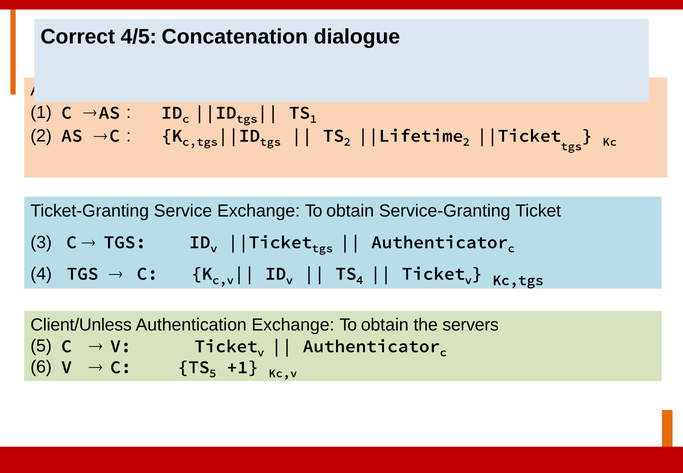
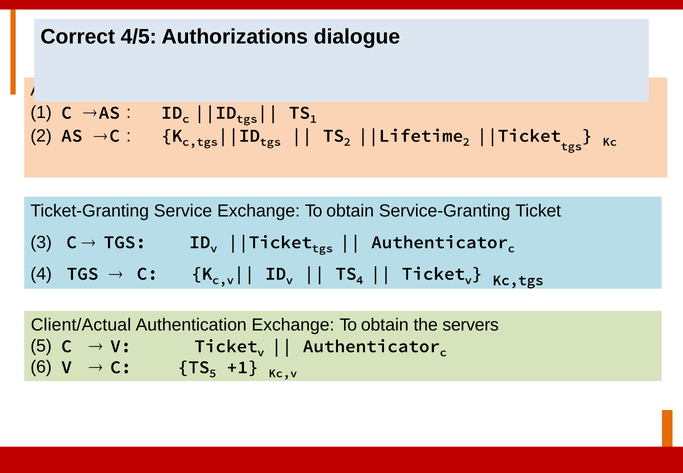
Concatenation: Concatenation -> Authorizations (235, 37)
Client/Unless: Client/Unless -> Client/Actual (81, 325)
